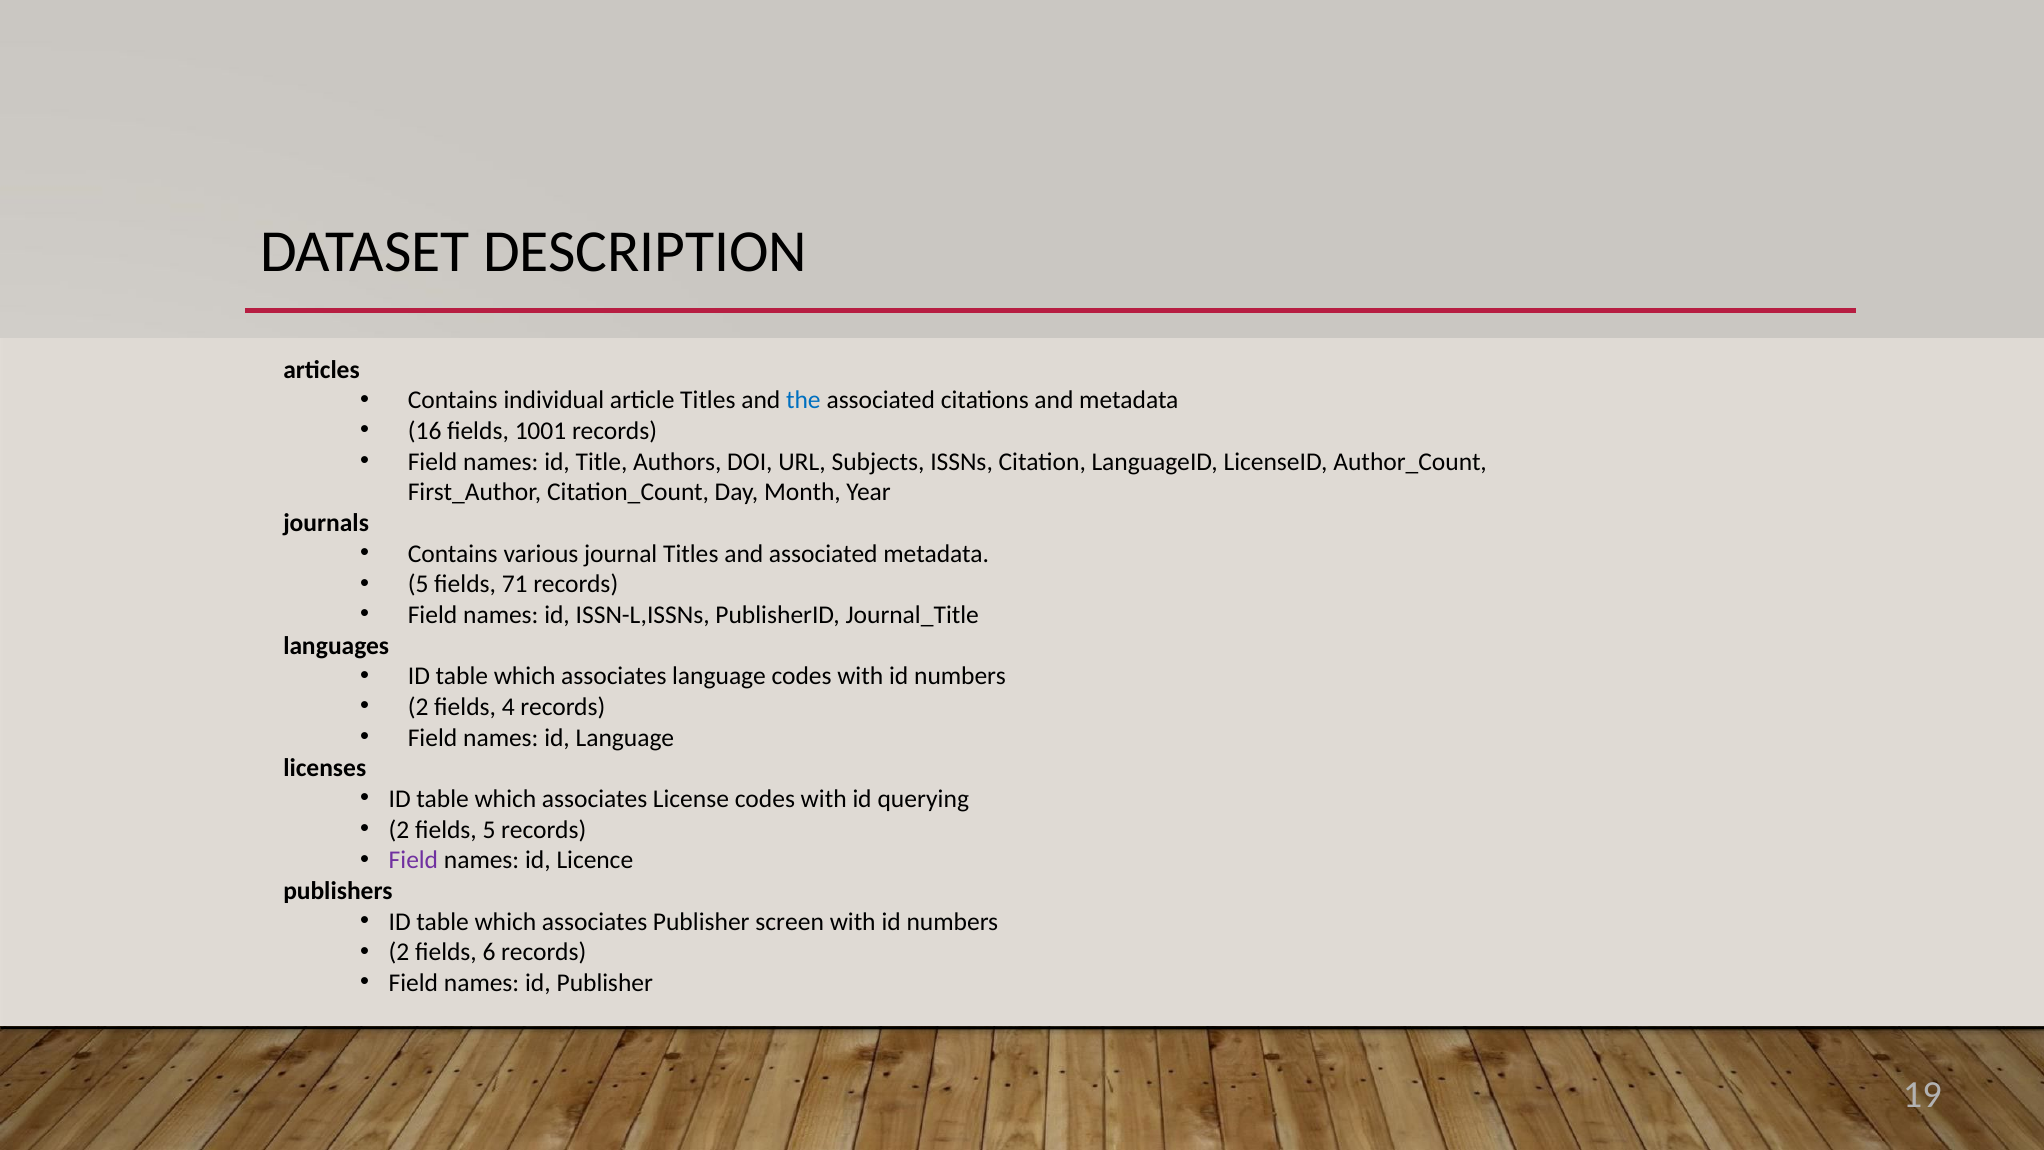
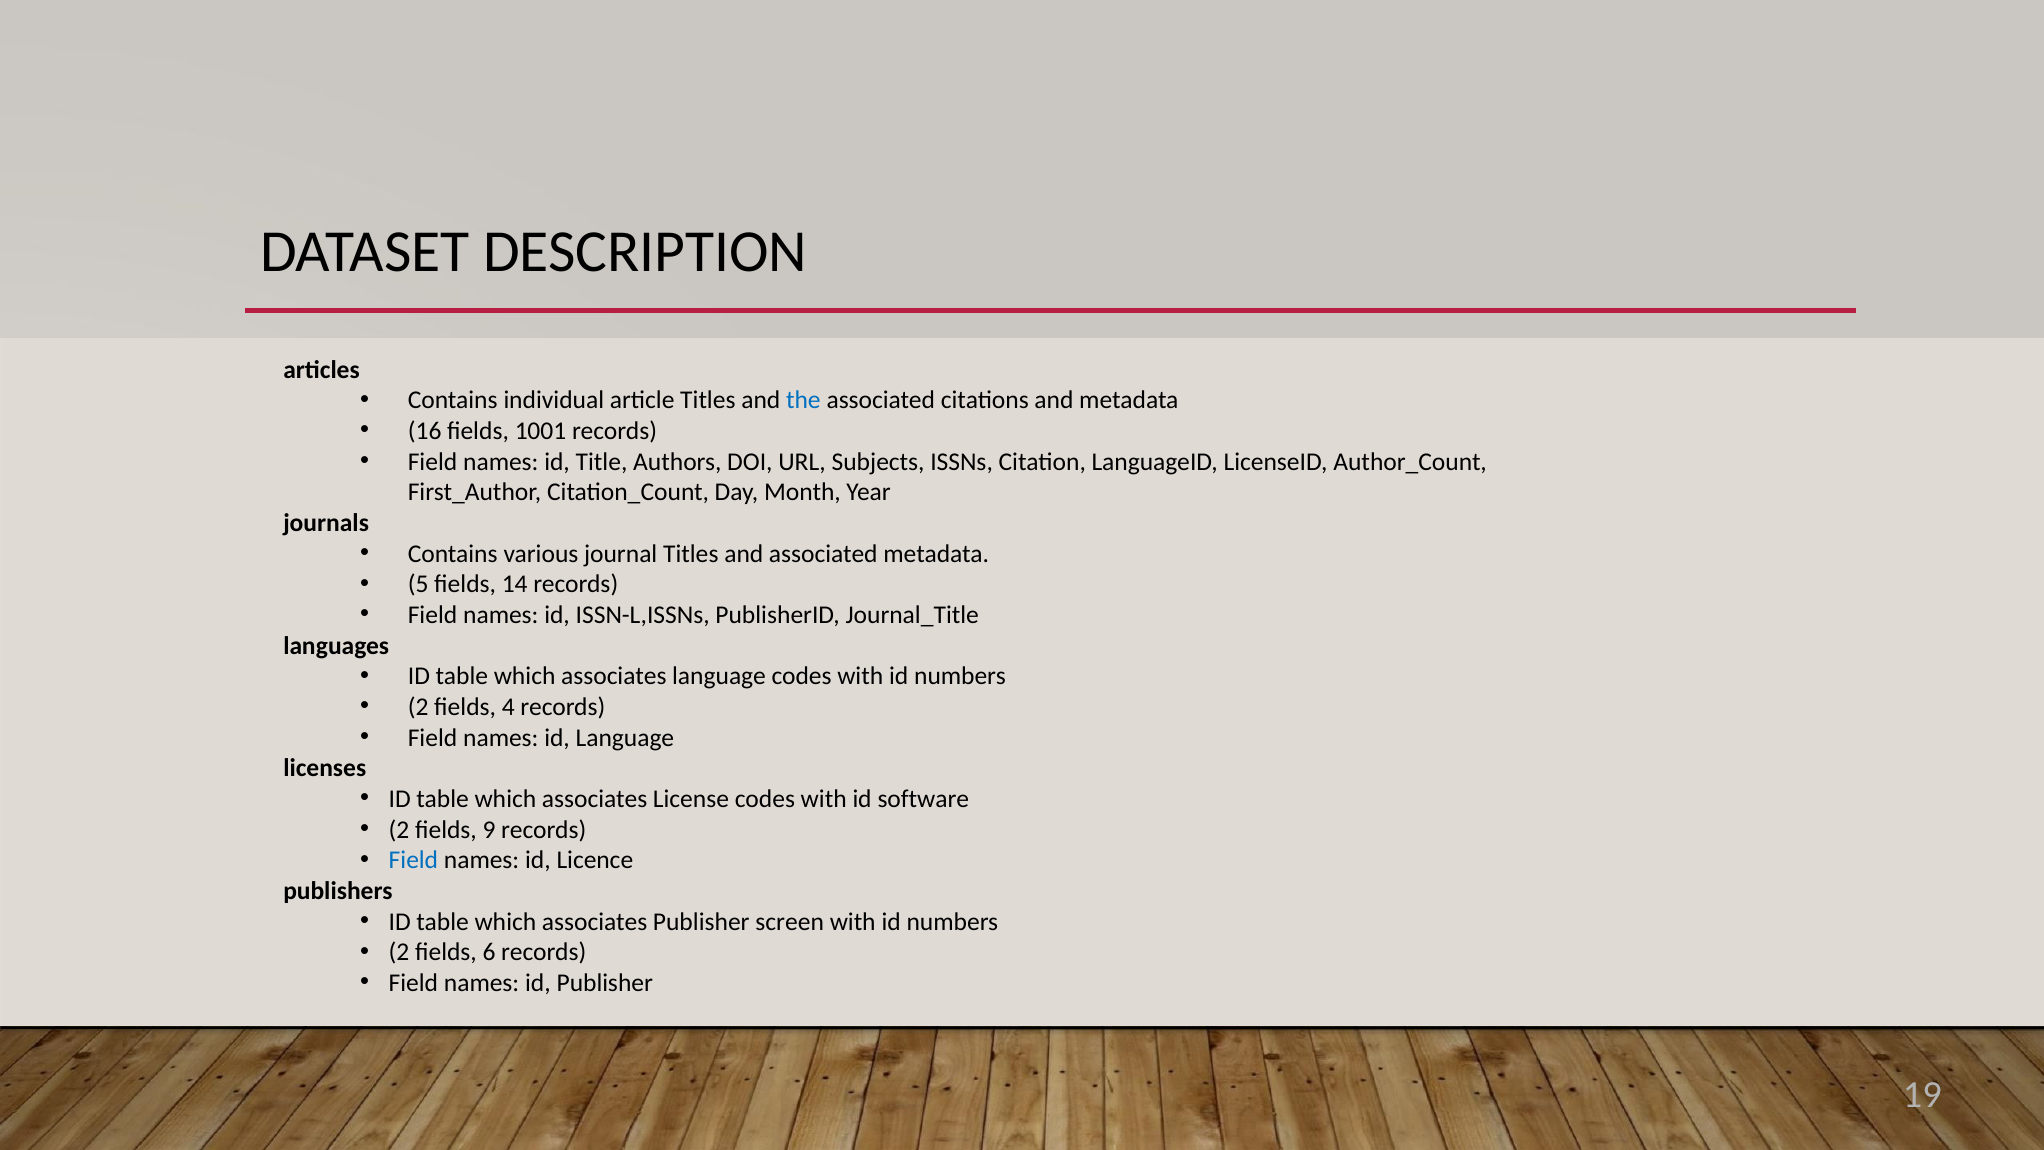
71: 71 -> 14 (515, 584)
querying: querying -> software (923, 799)
fields 5: 5 -> 9 (489, 829)
Field colour: purple -> blue (413, 860)
